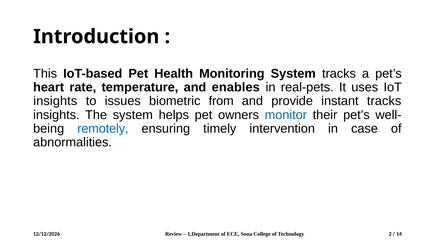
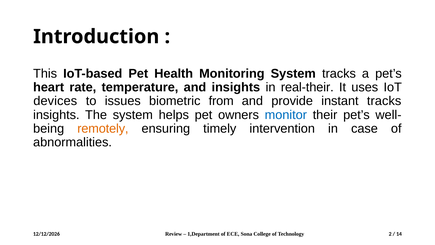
and enables: enables -> insights (236, 87)
real-pets: real-pets -> real-their (307, 87)
insights: insights -> devices (55, 101)
remotely colour: blue -> orange (103, 128)
